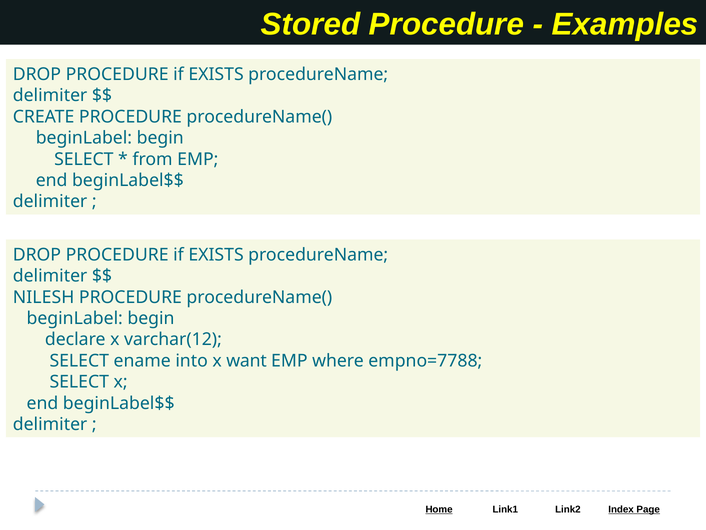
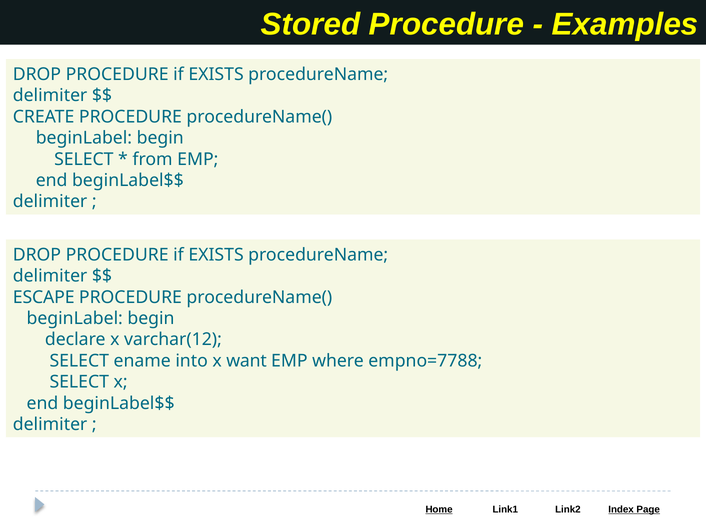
NILESH: NILESH -> ESCAPE (44, 297)
